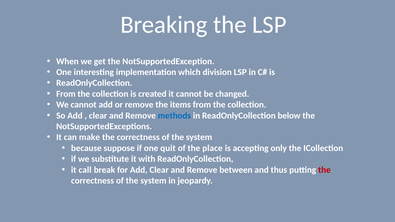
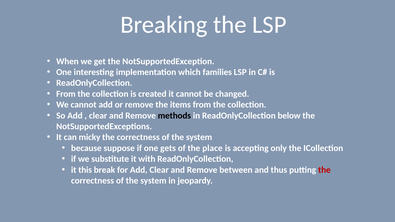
division: division -> families (217, 72)
methods colour: blue -> black (174, 116)
make: make -> micky (90, 137)
quit: quit -> gets (168, 148)
call: call -> this (85, 170)
